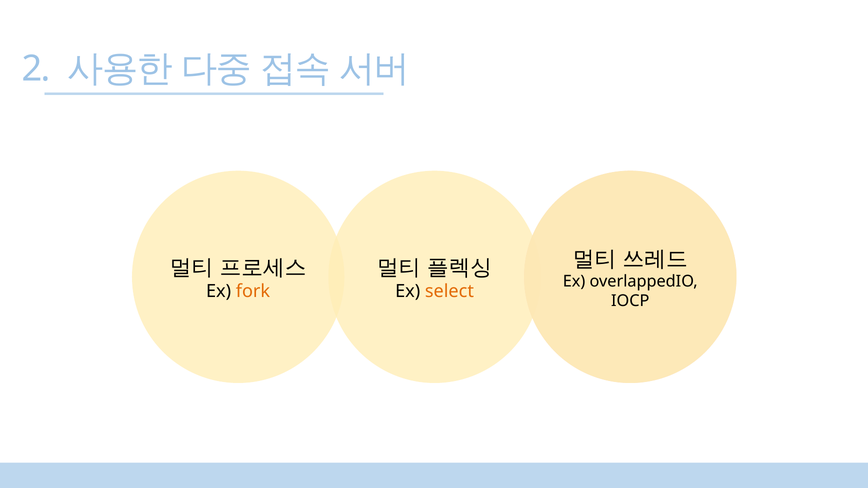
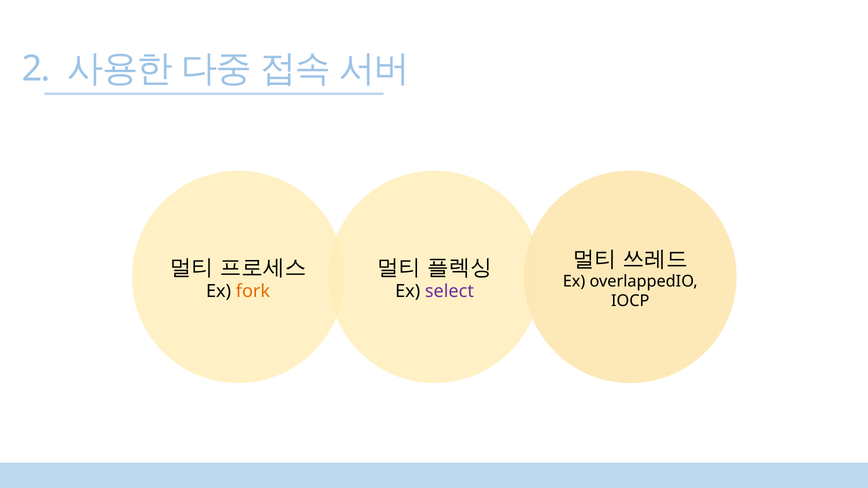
select colour: orange -> purple (449, 291)
